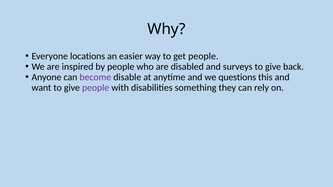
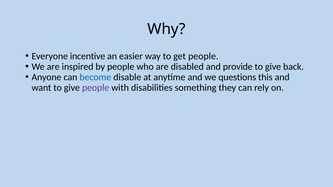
locations: locations -> incentive (88, 56)
surveys: surveys -> provide (238, 67)
become colour: purple -> blue (95, 77)
